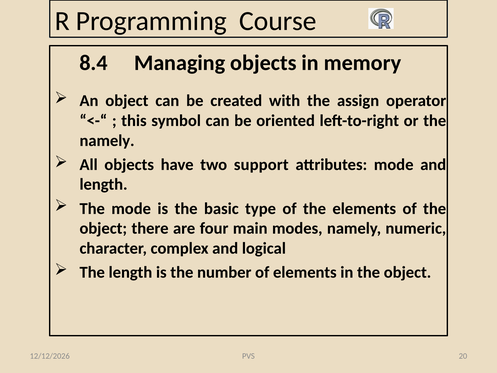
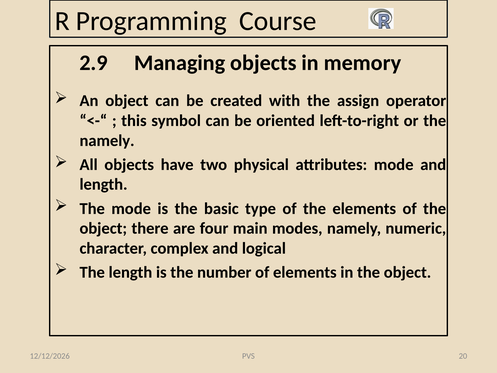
8.4: 8.4 -> 2.9 (94, 63)
support: support -> physical (261, 165)
